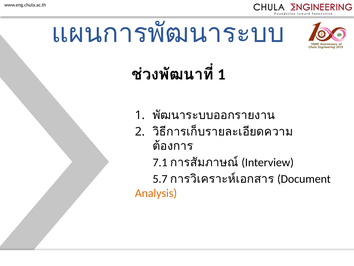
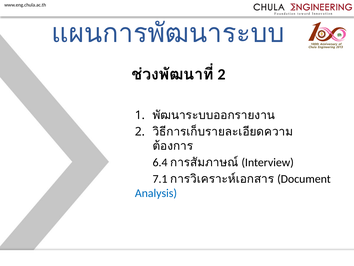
1: 1 -> 2 (222, 74)
7.1: 7.1 -> 6.4 (160, 162)
5.7: 5.7 -> 7.1 (160, 179)
Analysis colour: orange -> blue (156, 193)
